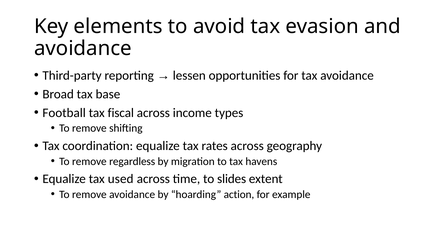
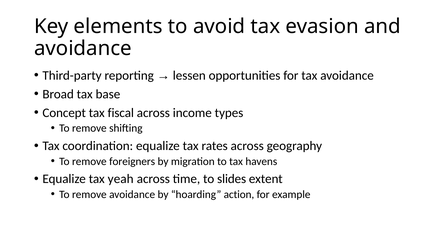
Football: Football -> Concept (64, 113)
regardless: regardless -> foreigners (132, 162)
used: used -> yeah (121, 179)
